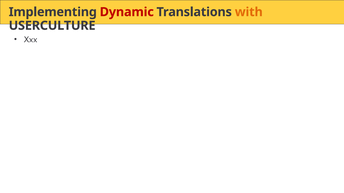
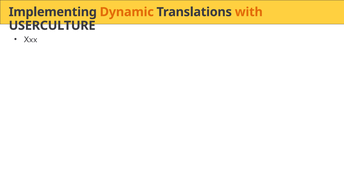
Dynamic colour: red -> orange (127, 12)
